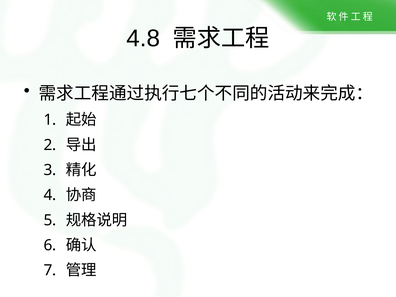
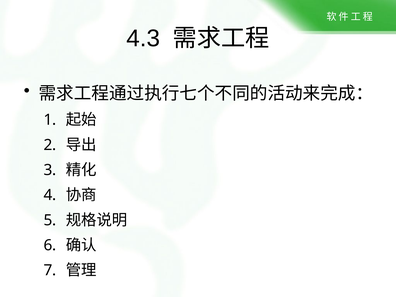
4.8: 4.8 -> 4.3 (143, 38)
